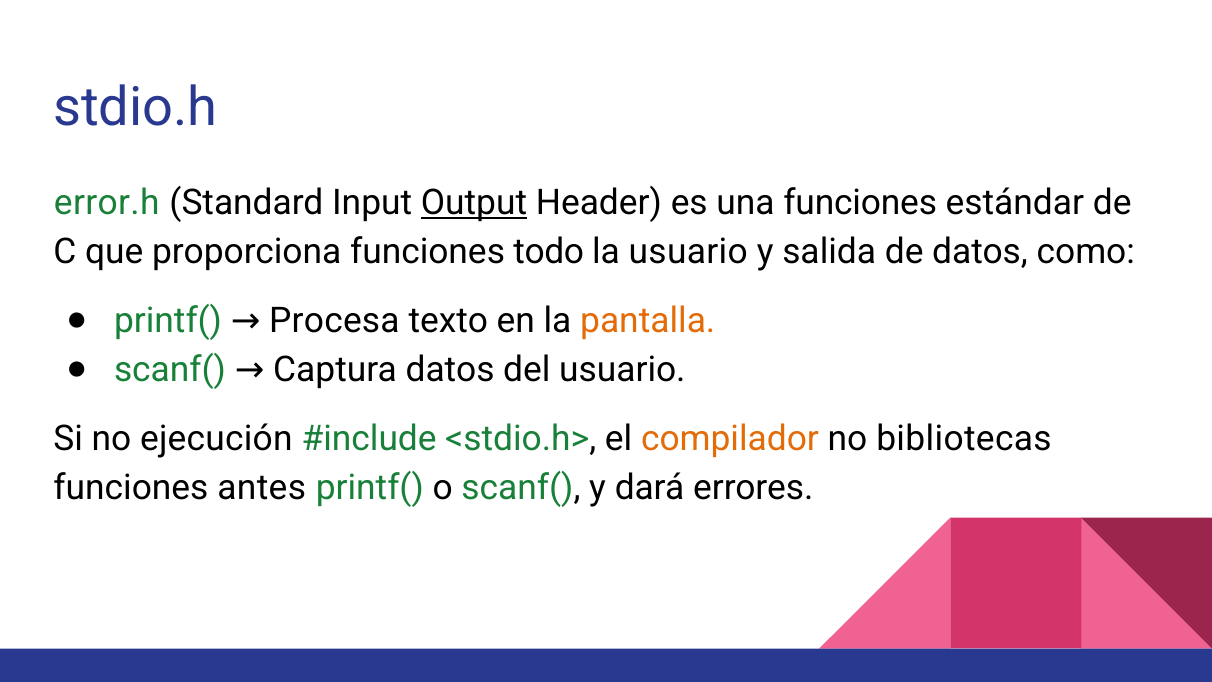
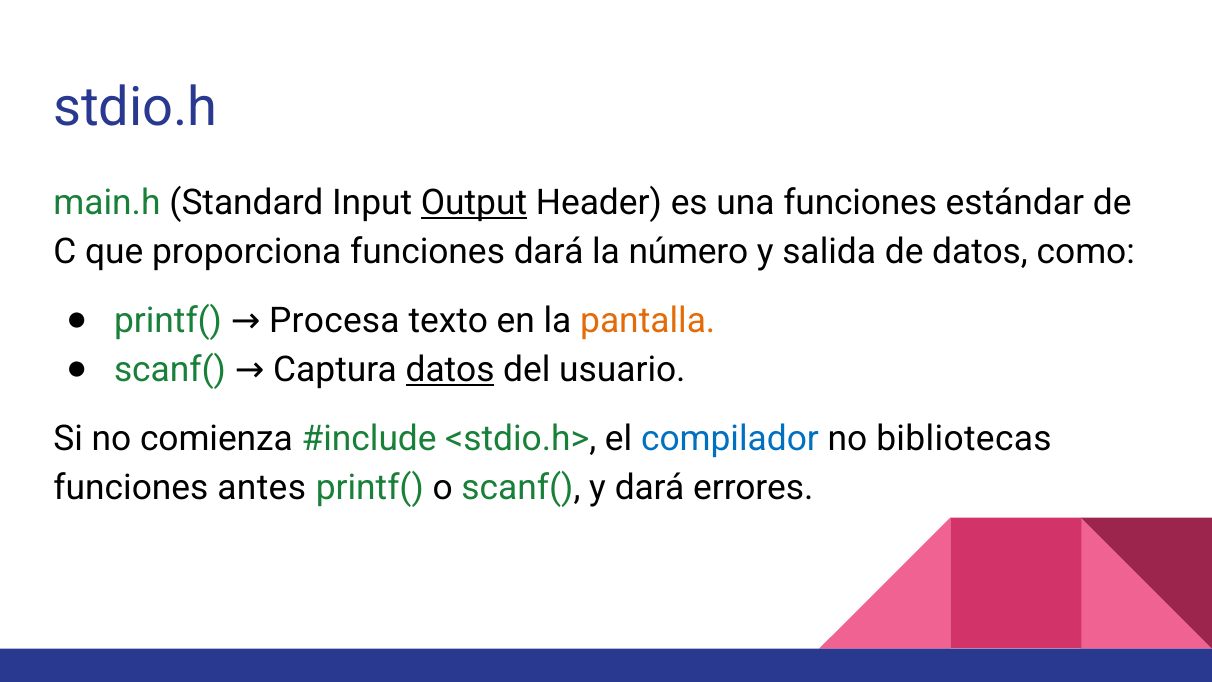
error.h: error.h -> main.h (107, 203)
funciones todo: todo -> dará (549, 252)
la usuario: usuario -> número (688, 252)
datos underline: none -> present (450, 370)
ejecución: ejecución -> comienza (216, 438)
compilador colour: orange -> blue (730, 438)
